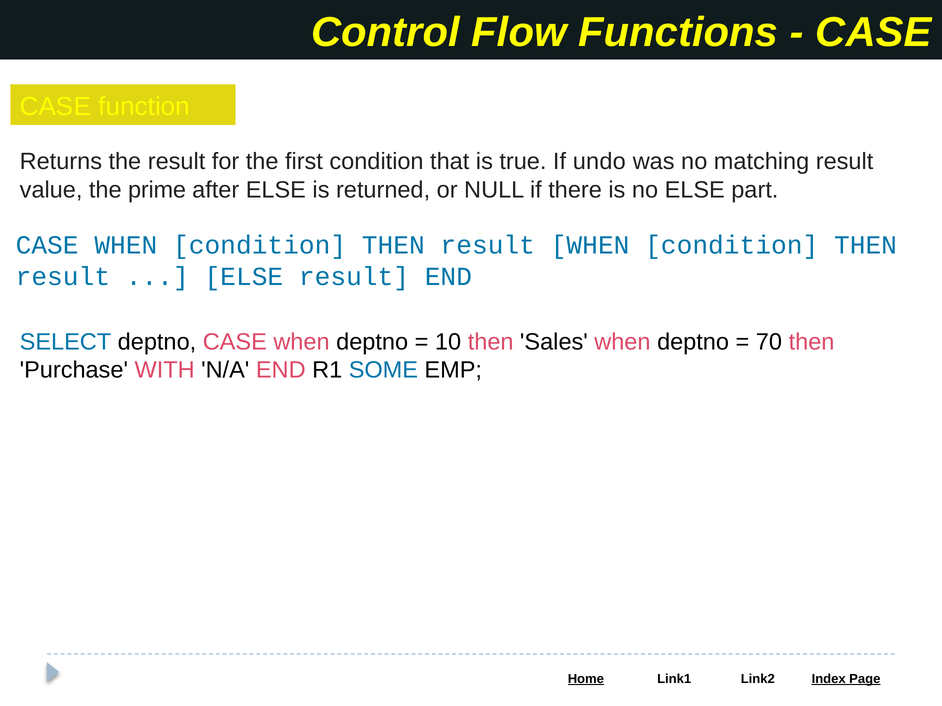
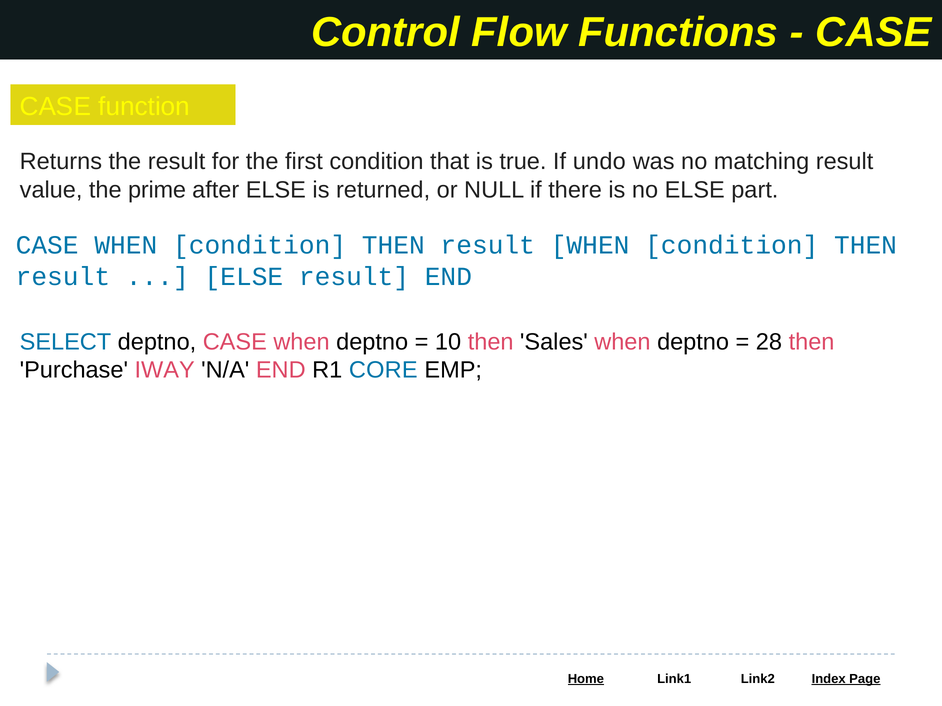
70: 70 -> 28 (769, 342)
WITH: WITH -> IWAY (165, 370)
SOME: SOME -> CORE (383, 370)
